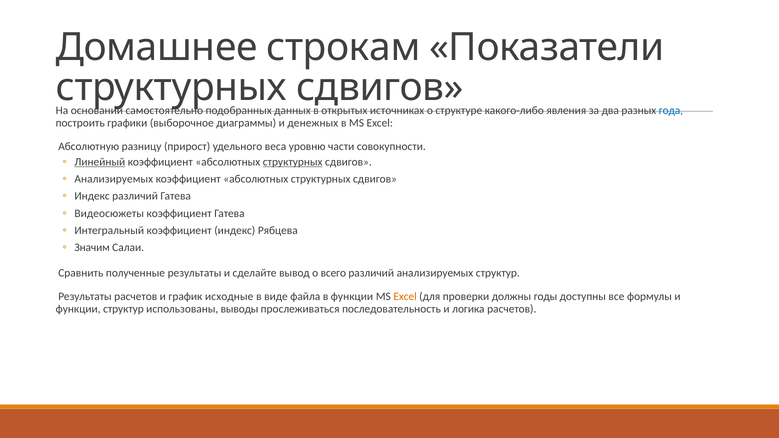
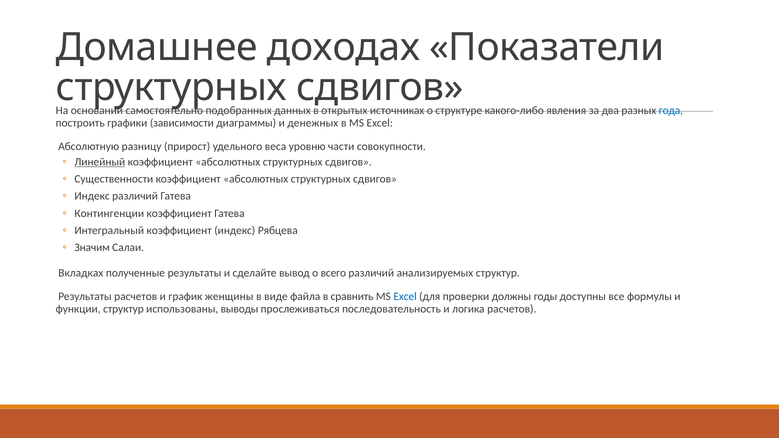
строкам: строкам -> доходах (343, 47)
выборочное: выборочное -> зависимости (182, 123)
структурных underline: present -> none (293, 162)
Анализируемых: Анализируемых -> Существенности (114, 179)
Видеосюжеты: Видеосюжеты -> Контингенции (109, 213)
Сравнить: Сравнить -> Вкладках (81, 273)
исходные: исходные -> женщины (229, 297)
в функции: функции -> сравнить (352, 297)
Excel colour: orange -> blue (405, 297)
